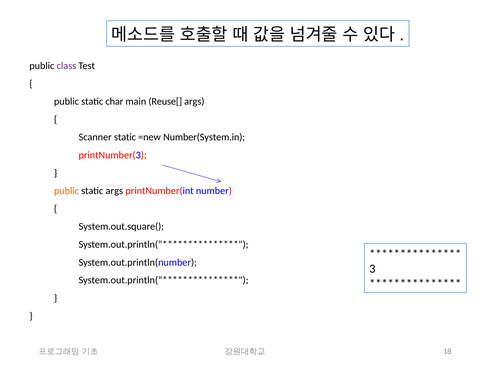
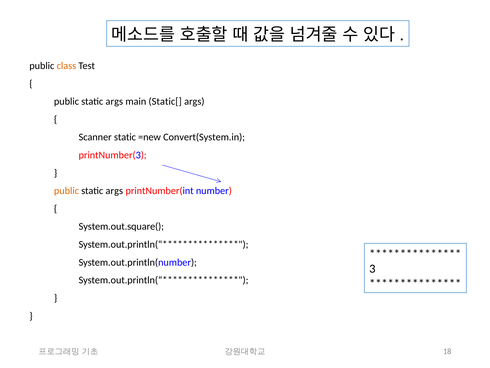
class colour: purple -> orange (66, 66)
char: char -> args (114, 101)
Reuse[: Reuse[ -> Static[ (165, 101)
Number(System.in: Number(System.in -> Convert(System.in (204, 137)
